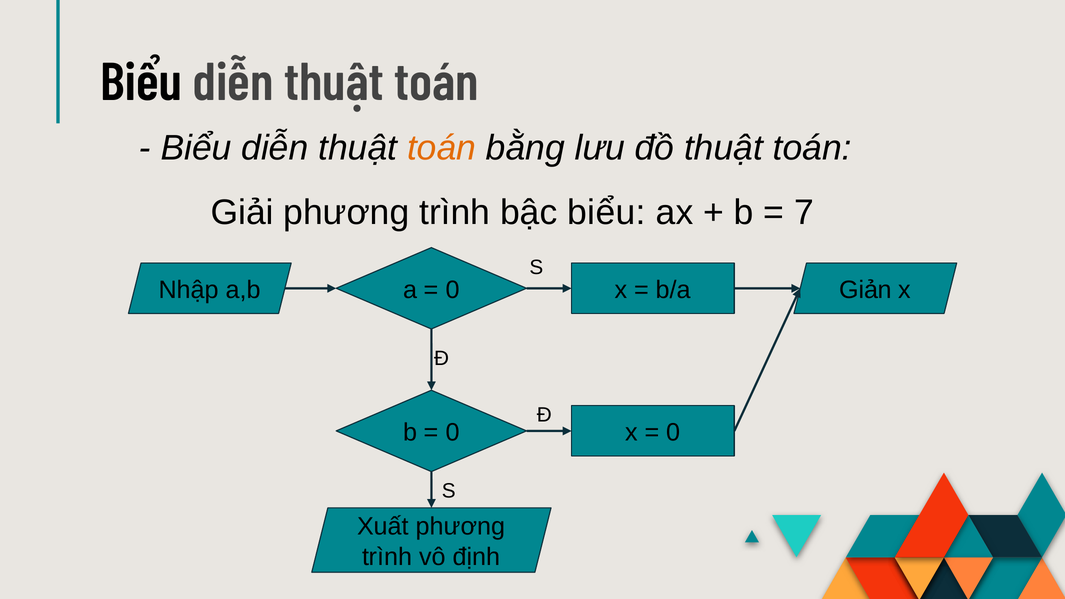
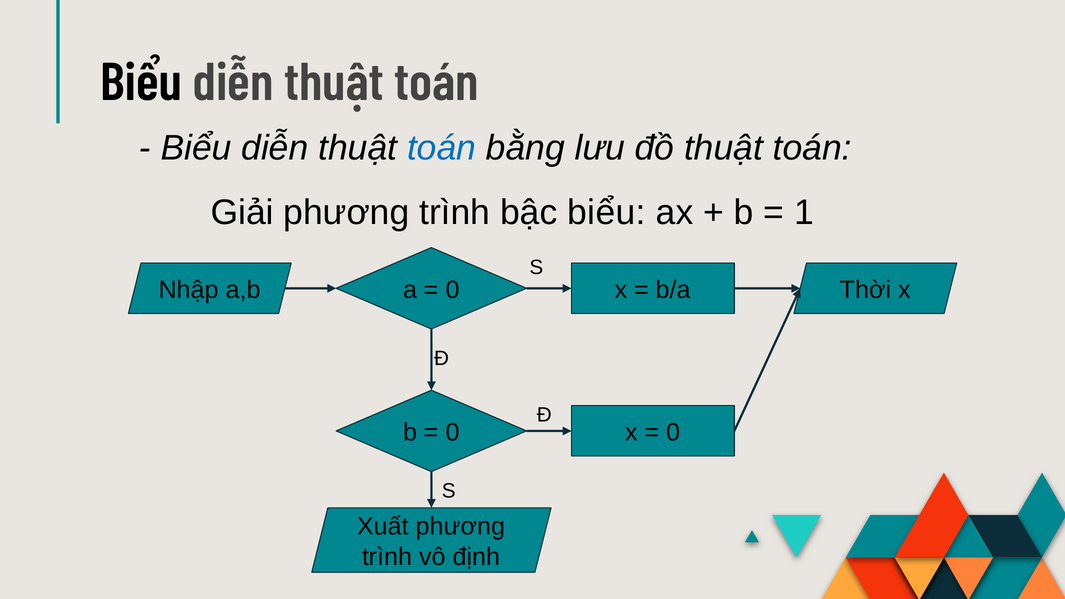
toán colour: orange -> blue (442, 148)
7: 7 -> 1 (804, 213)
Giản: Giản -> Thời (865, 290)
